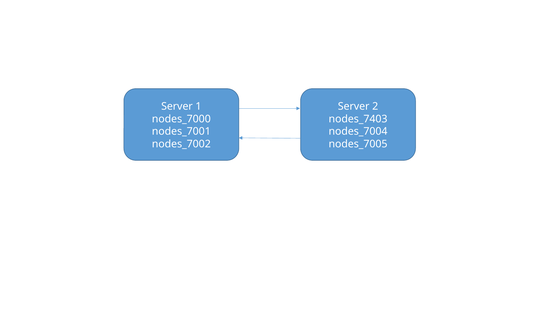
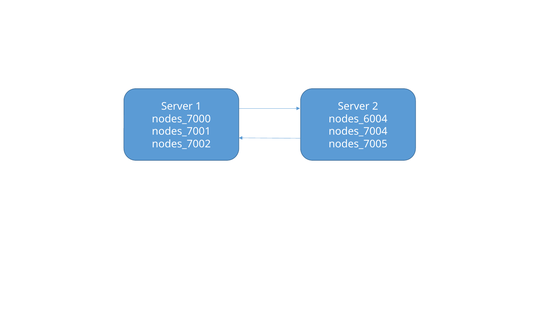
nodes_7403: nodes_7403 -> nodes_6004 (358, 119)
